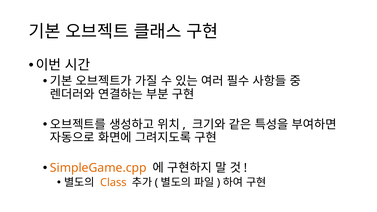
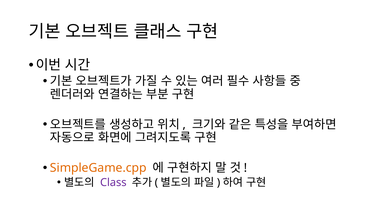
Class colour: orange -> purple (113, 182)
